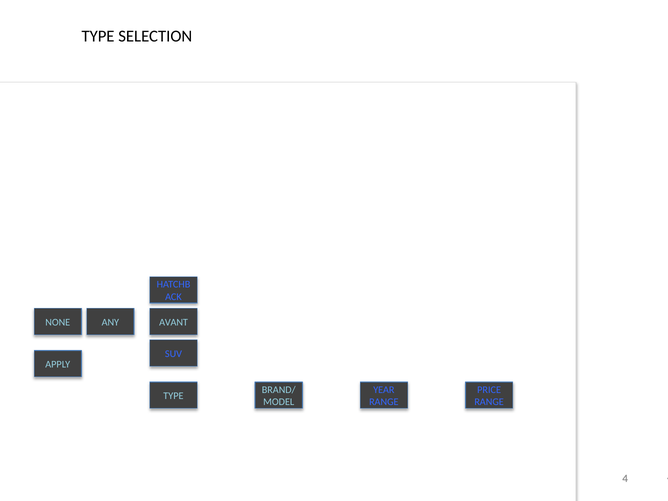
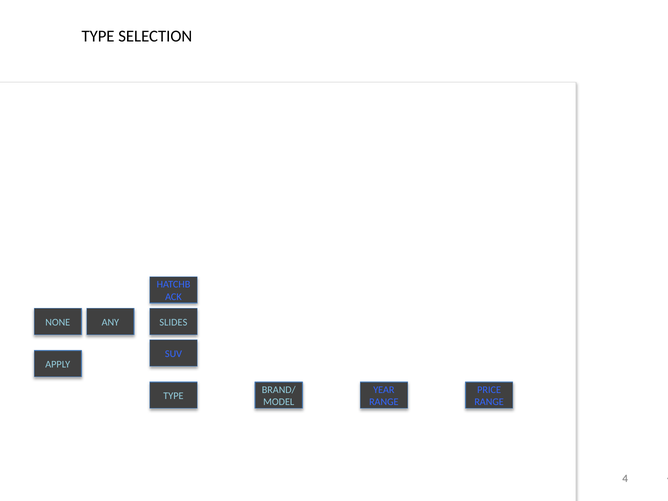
AVANT: AVANT -> SLIDES (173, 322)
